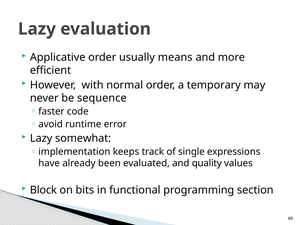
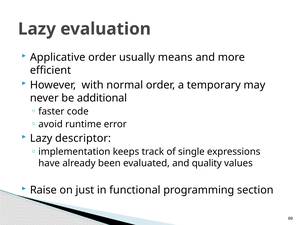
sequence: sequence -> additional (102, 98)
somewhat: somewhat -> descriptor (83, 138)
Block: Block -> Raise (43, 190)
bits: bits -> just (85, 190)
